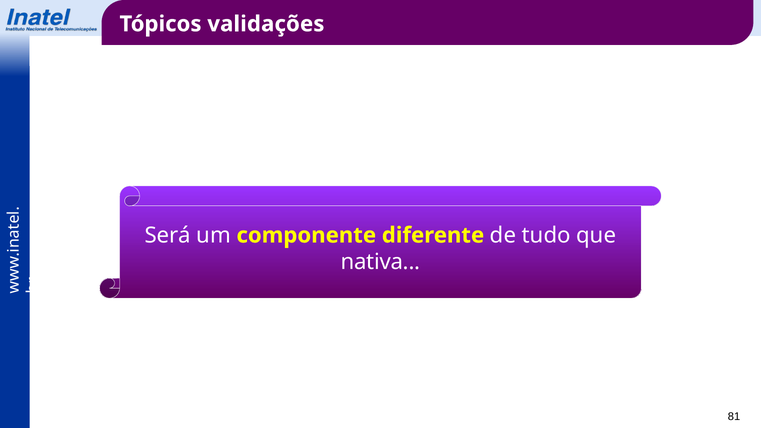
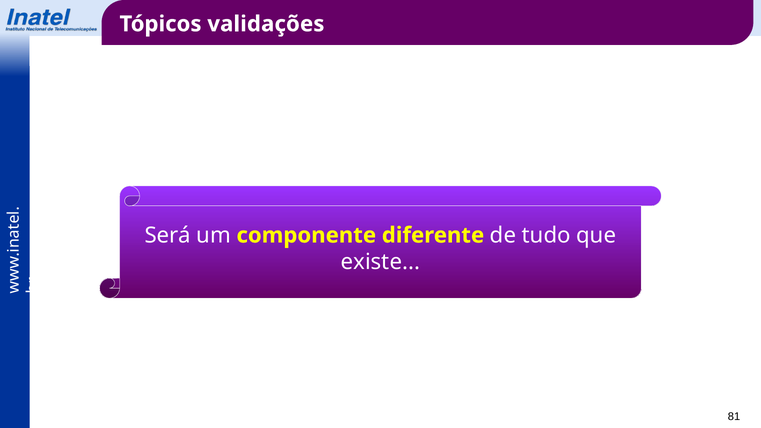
nativa: nativa -> existe (380, 262)
